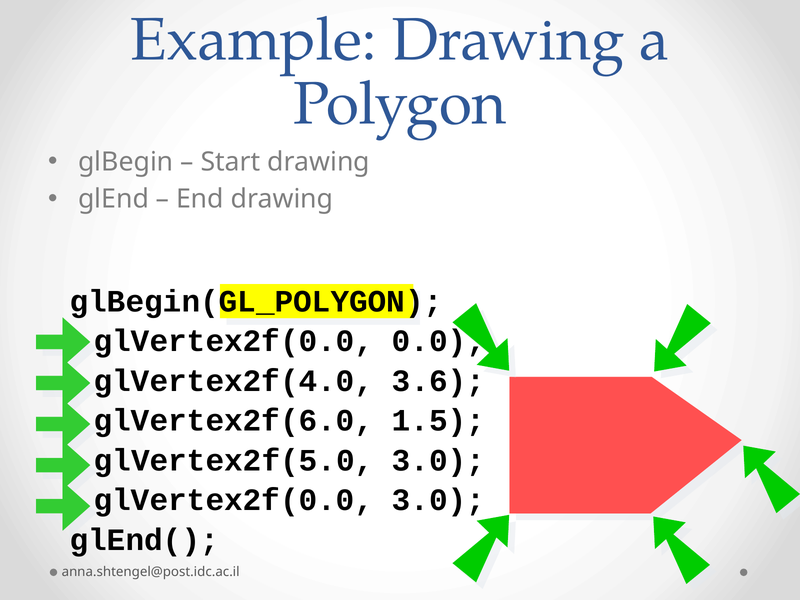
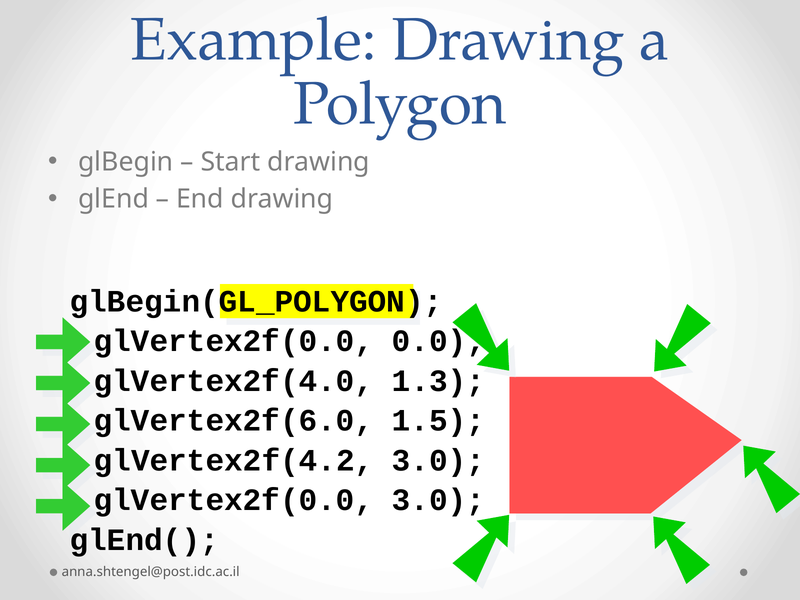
3.6: 3.6 -> 1.3 (439, 381)
glVertex2f(5.0: glVertex2f(5.0 -> glVertex2f(4.2 (234, 460)
